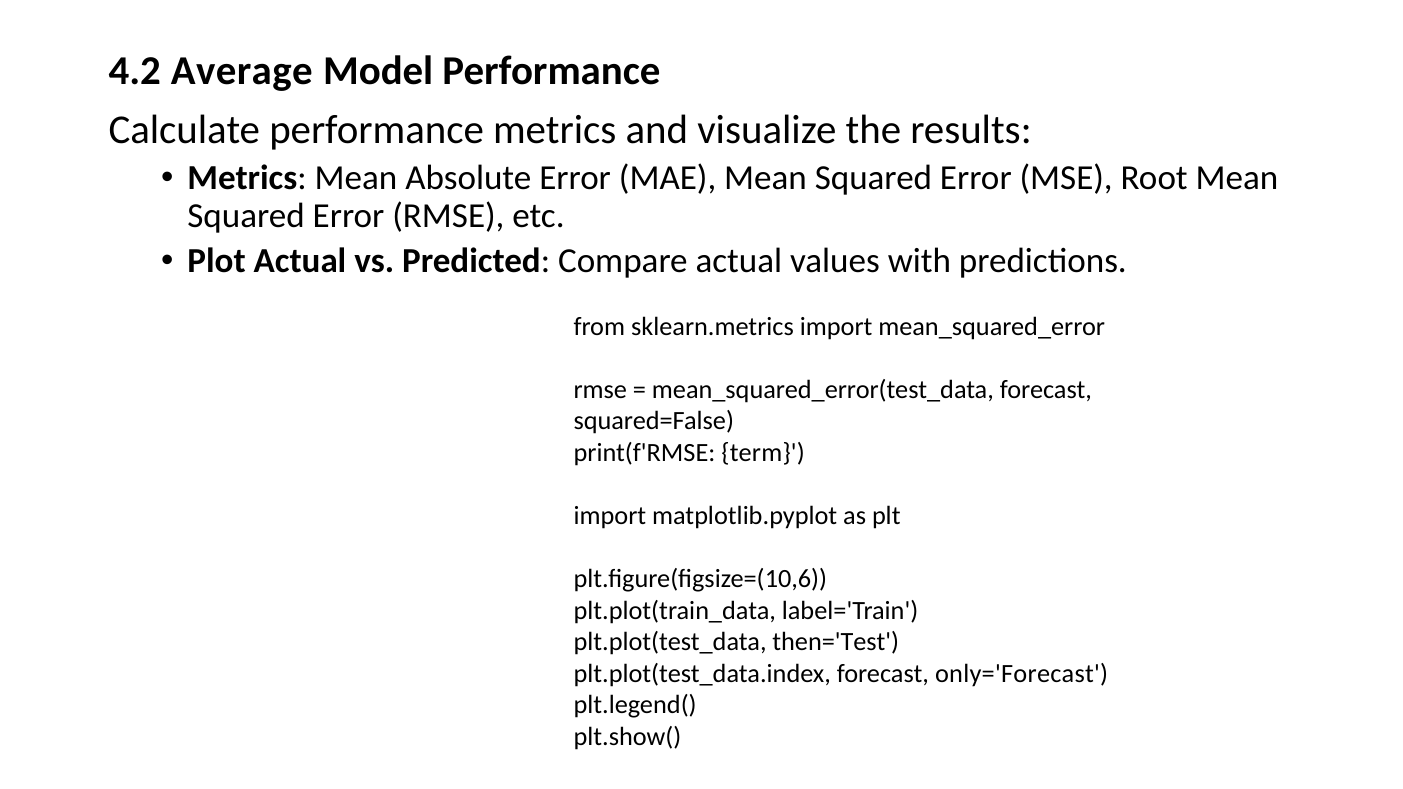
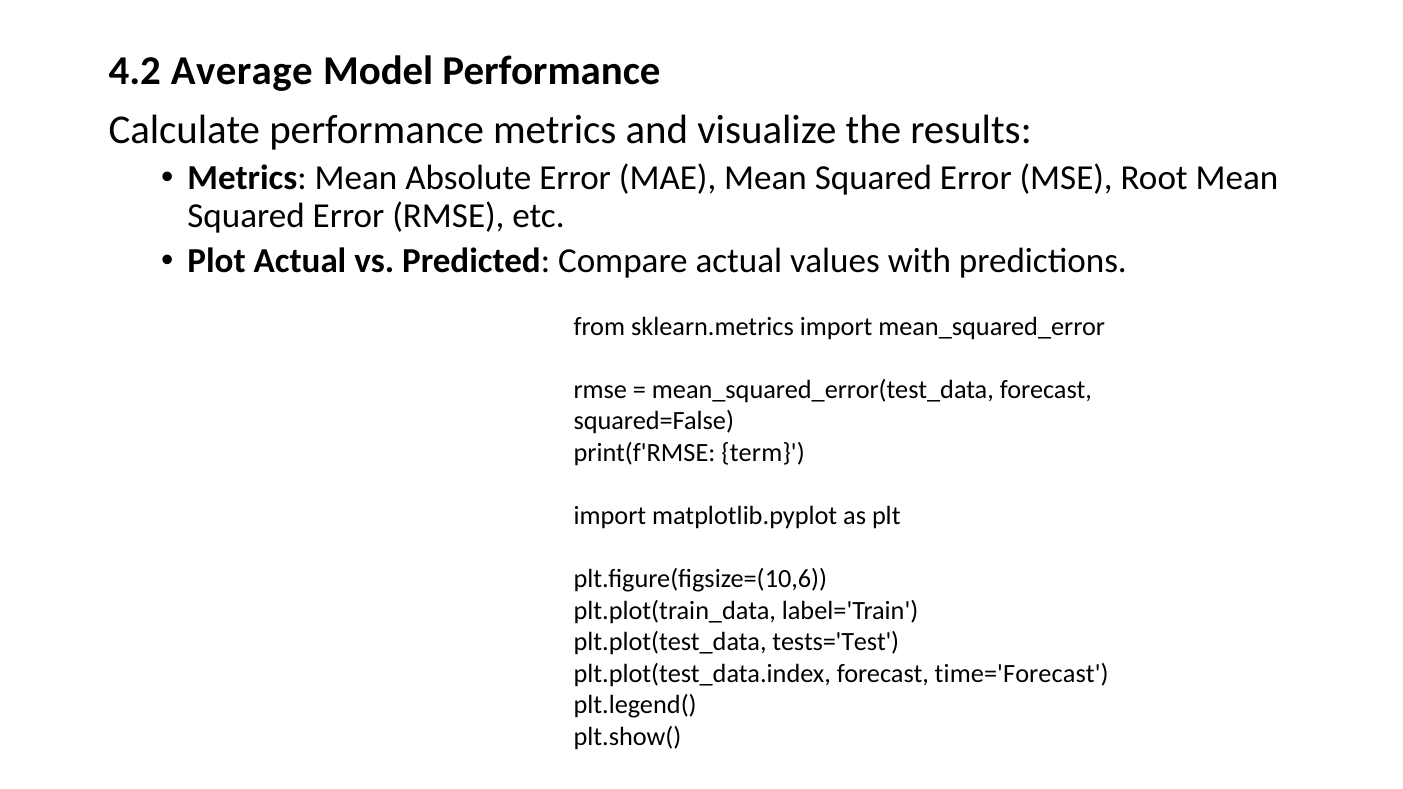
then='Test: then='Test -> tests='Test (836, 642)
only='Forecast: only='Forecast -> time='Forecast (1022, 674)
